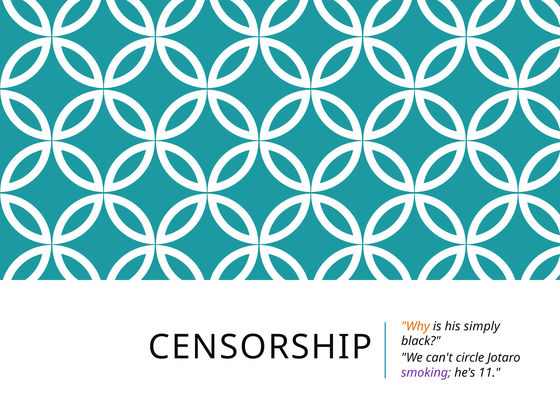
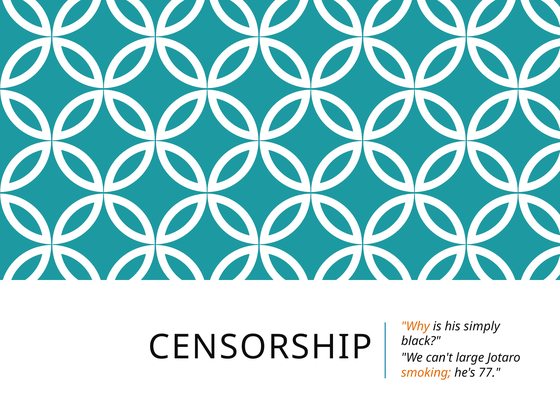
circle: circle -> large (470, 358)
smoking colour: purple -> orange (426, 373)
11: 11 -> 77 (489, 373)
